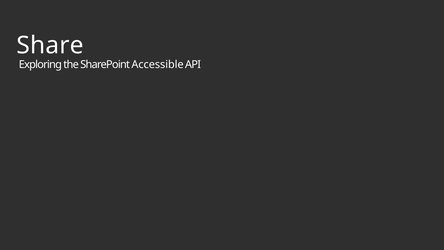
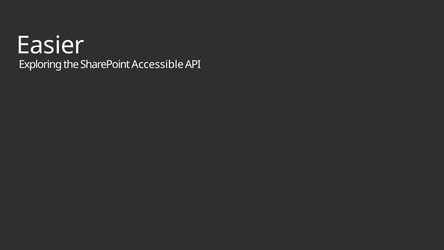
Share: Share -> Easier (50, 45)
